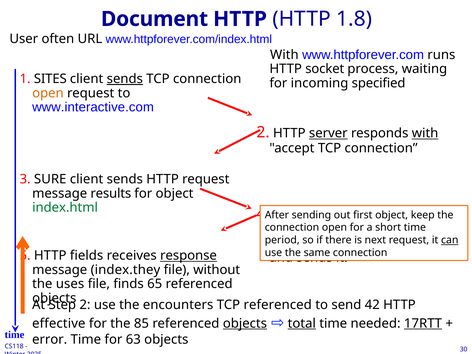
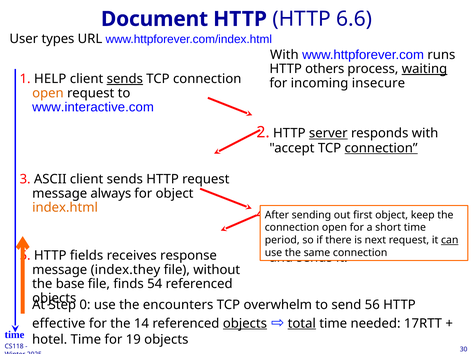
1.8: 1.8 -> 6.6 (354, 19)
often: often -> types (58, 39)
socket: socket -> others (325, 69)
waiting underline: none -> present (425, 69)
SITES: SITES -> HELP (50, 79)
specified: specified -> insecure (378, 83)
with underline: present -> none (425, 133)
connection underline: none -> present (381, 148)
SURE: SURE -> ASCII (50, 179)
results: results -> always (111, 193)
index.html colour: green -> orange (65, 208)
response underline: present -> none (189, 256)
uses: uses -> base (70, 284)
65: 65 -> 54 (155, 284)
2: 2 -> 0 (85, 305)
TCP referenced: referenced -> overwhelm (278, 305)
42: 42 -> 56 (372, 305)
85: 85 -> 14 (141, 323)
17RTT underline: present -> none (423, 323)
error: error -> hotel (50, 340)
63: 63 -> 19 (133, 340)
